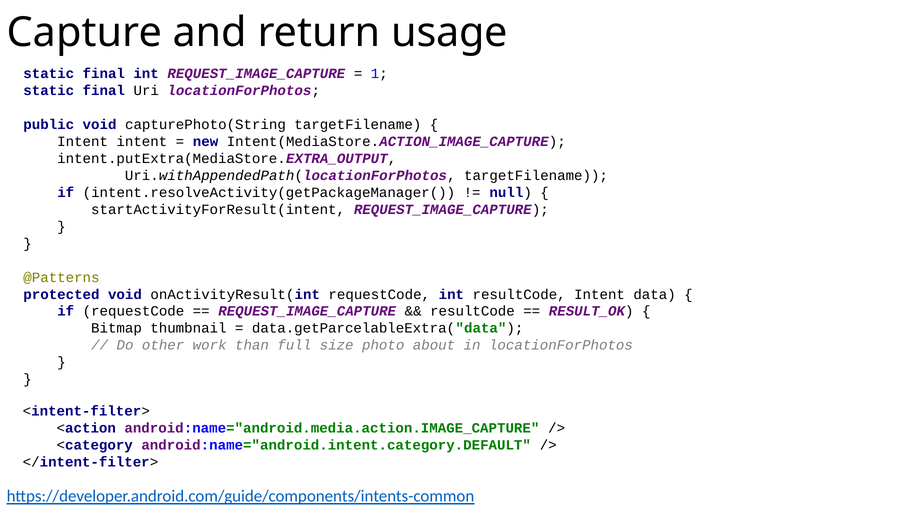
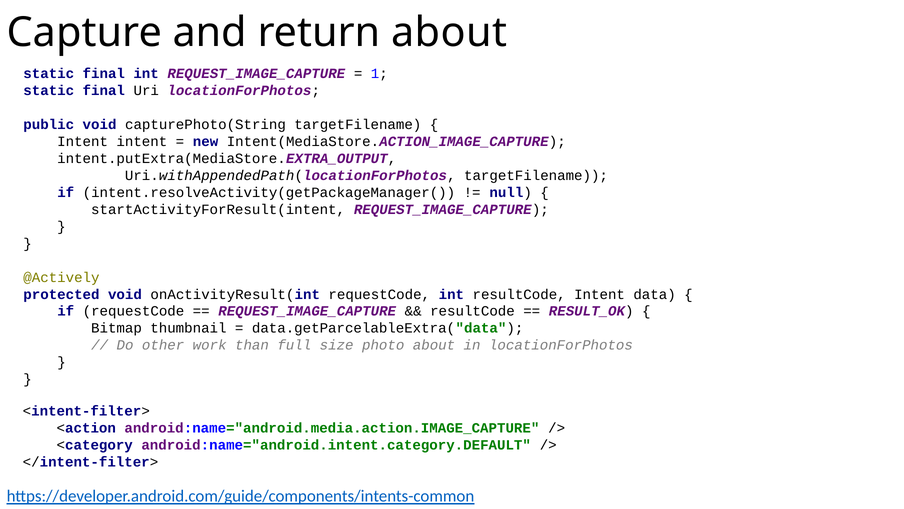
return usage: usage -> about (449, 32)
@Patterns: @Patterns -> @Actively (61, 277)
